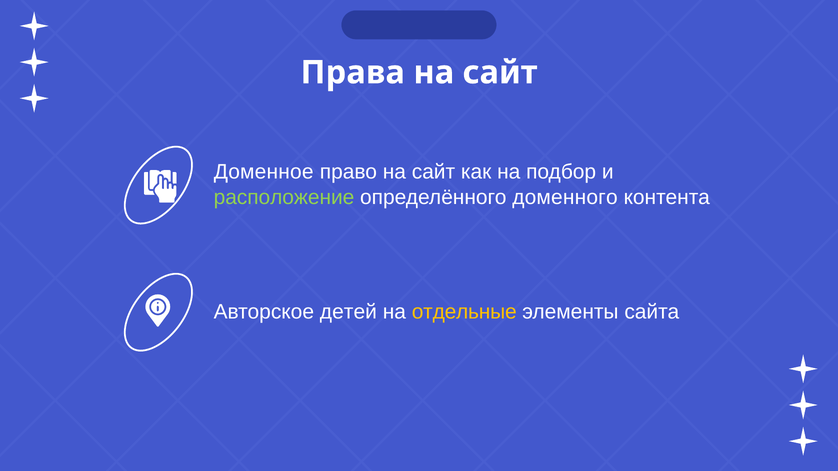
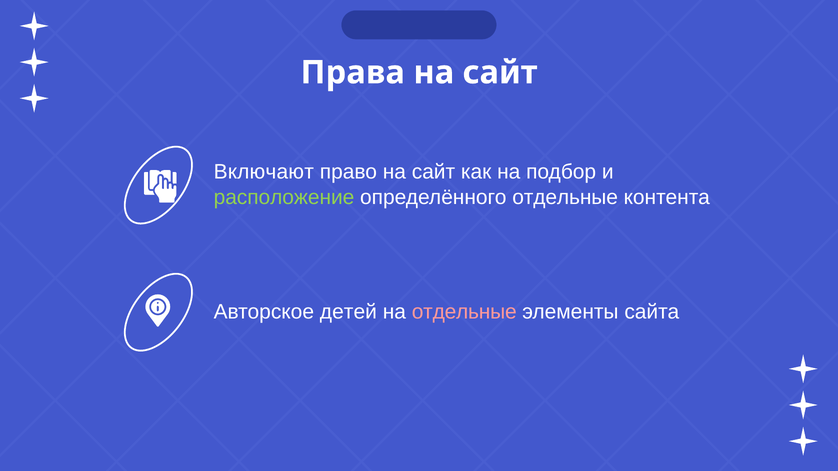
Доменное: Доменное -> Включают (264, 172)
определённого доменного: доменного -> отдельные (565, 197)
отдельные colour: yellow -> pink (464, 312)
